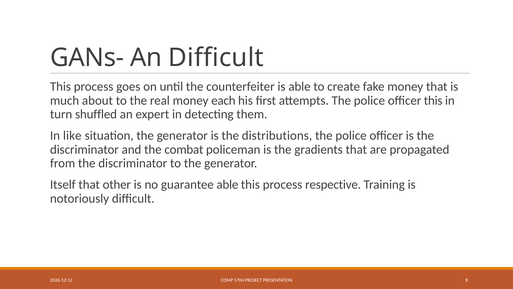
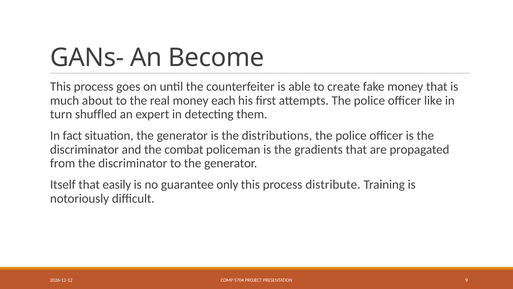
An Difficult: Difficult -> Become (216, 57)
officer this: this -> like (433, 100)
like: like -> fact (72, 135)
other: other -> easily (117, 184)
guarantee able: able -> only (227, 184)
respective: respective -> distribute (333, 184)
